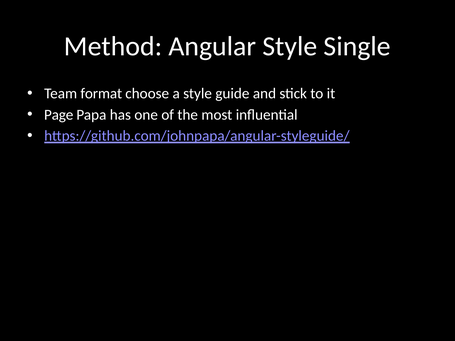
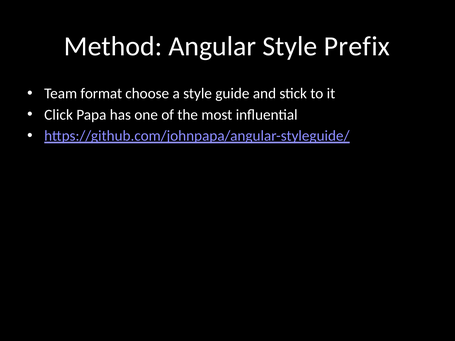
Single: Single -> Prefix (357, 47)
Page: Page -> Click (59, 115)
